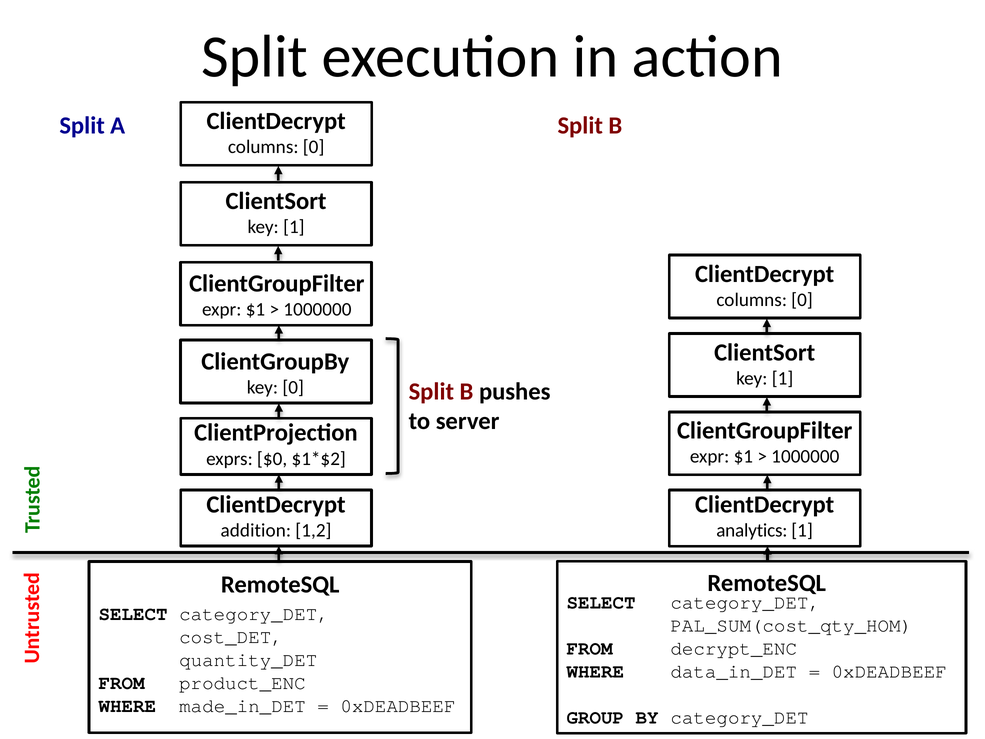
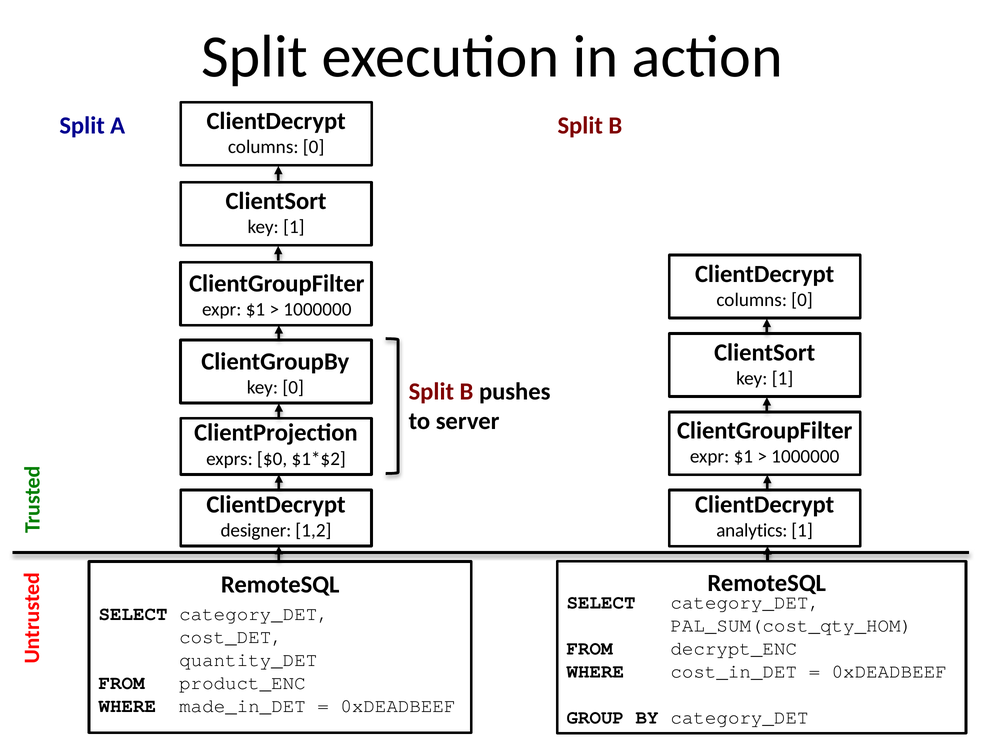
addition: addition -> designer (256, 530)
data_in_DET: data_in_DET -> cost_in_DET (734, 671)
